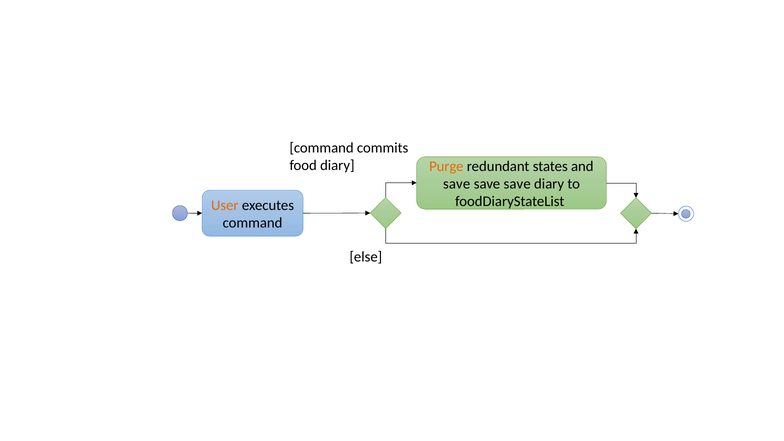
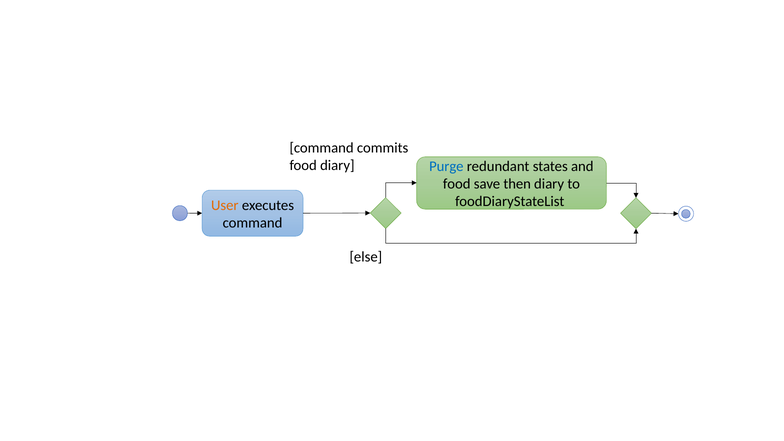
Purge colour: orange -> blue (446, 166)
save: save -> food (457, 184)
save: save -> then (517, 184)
